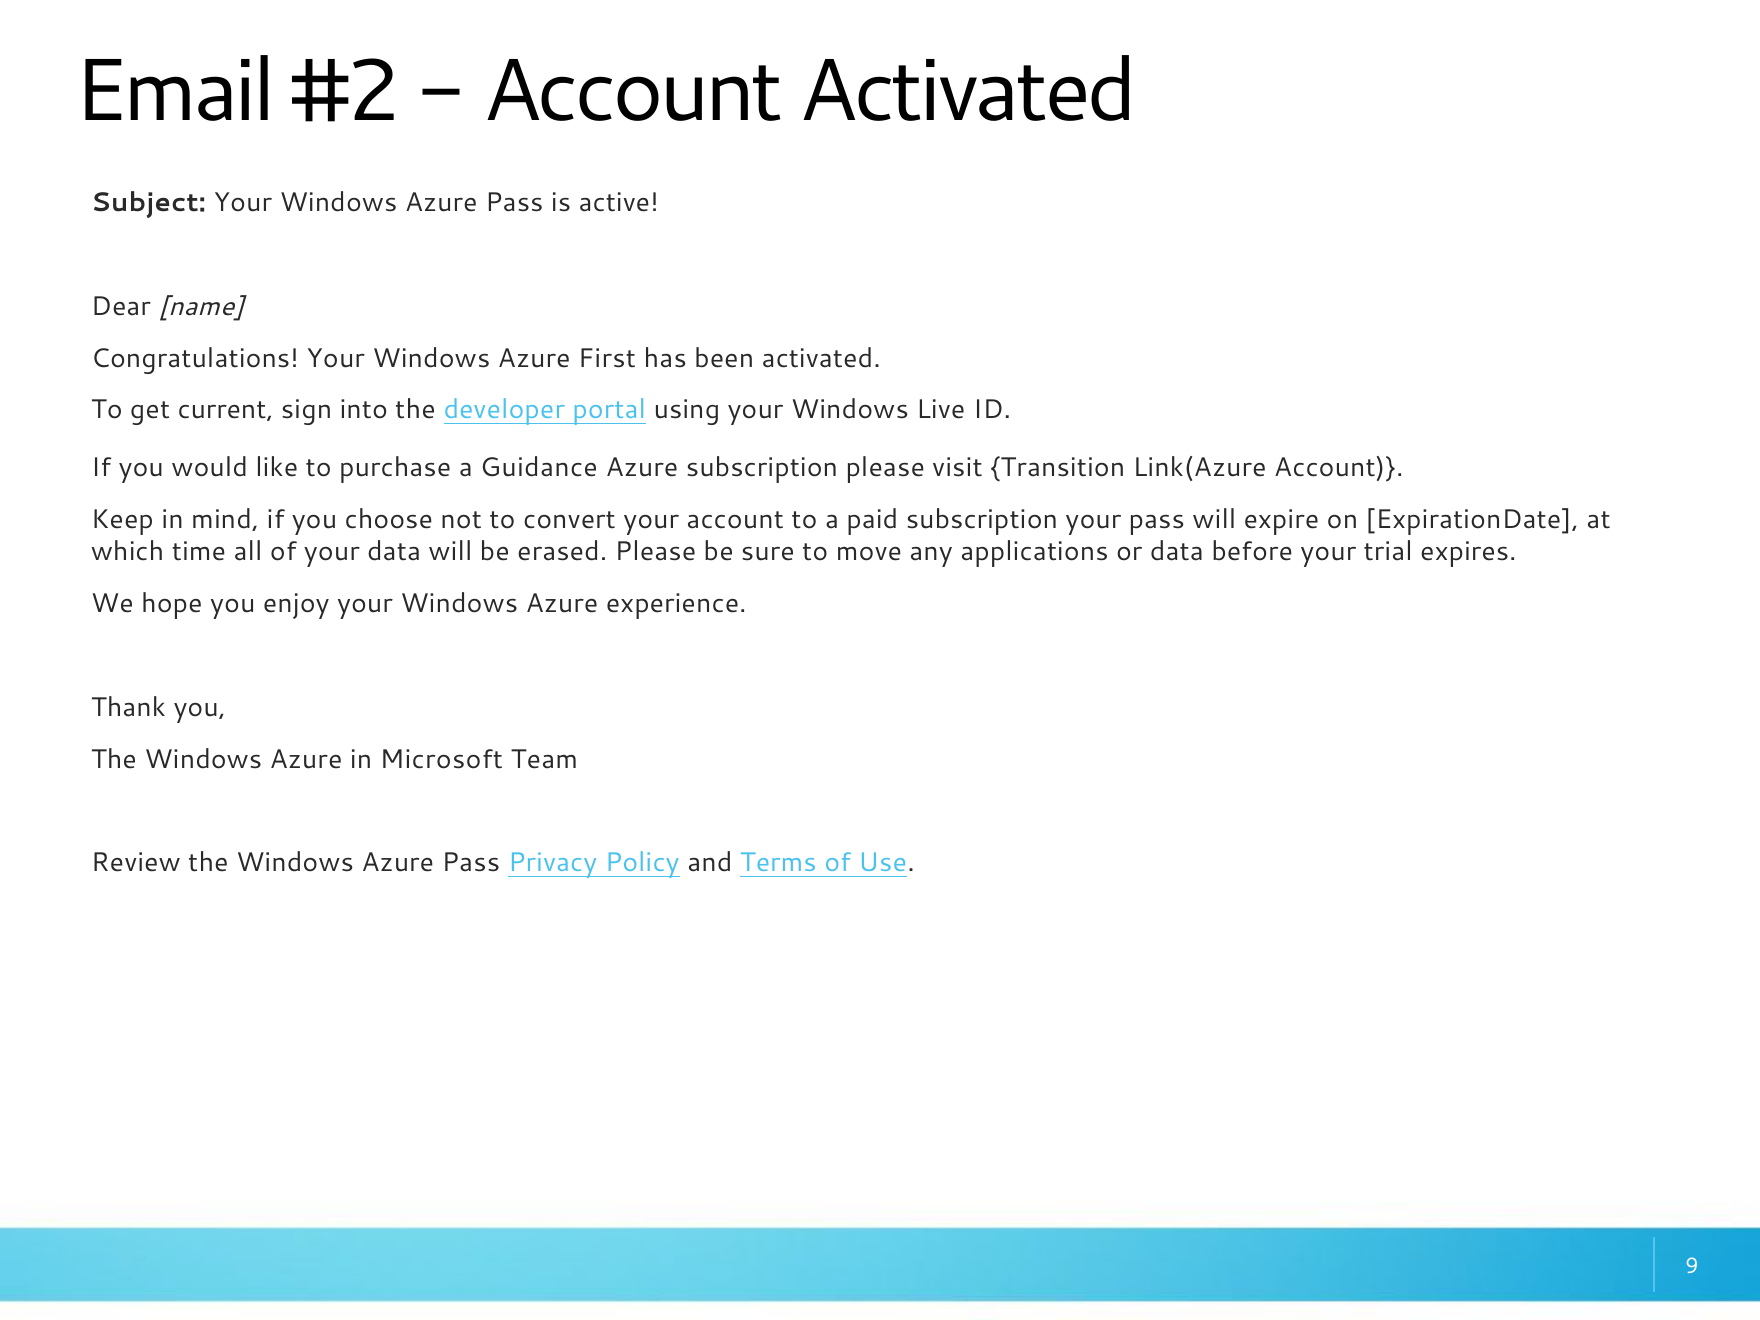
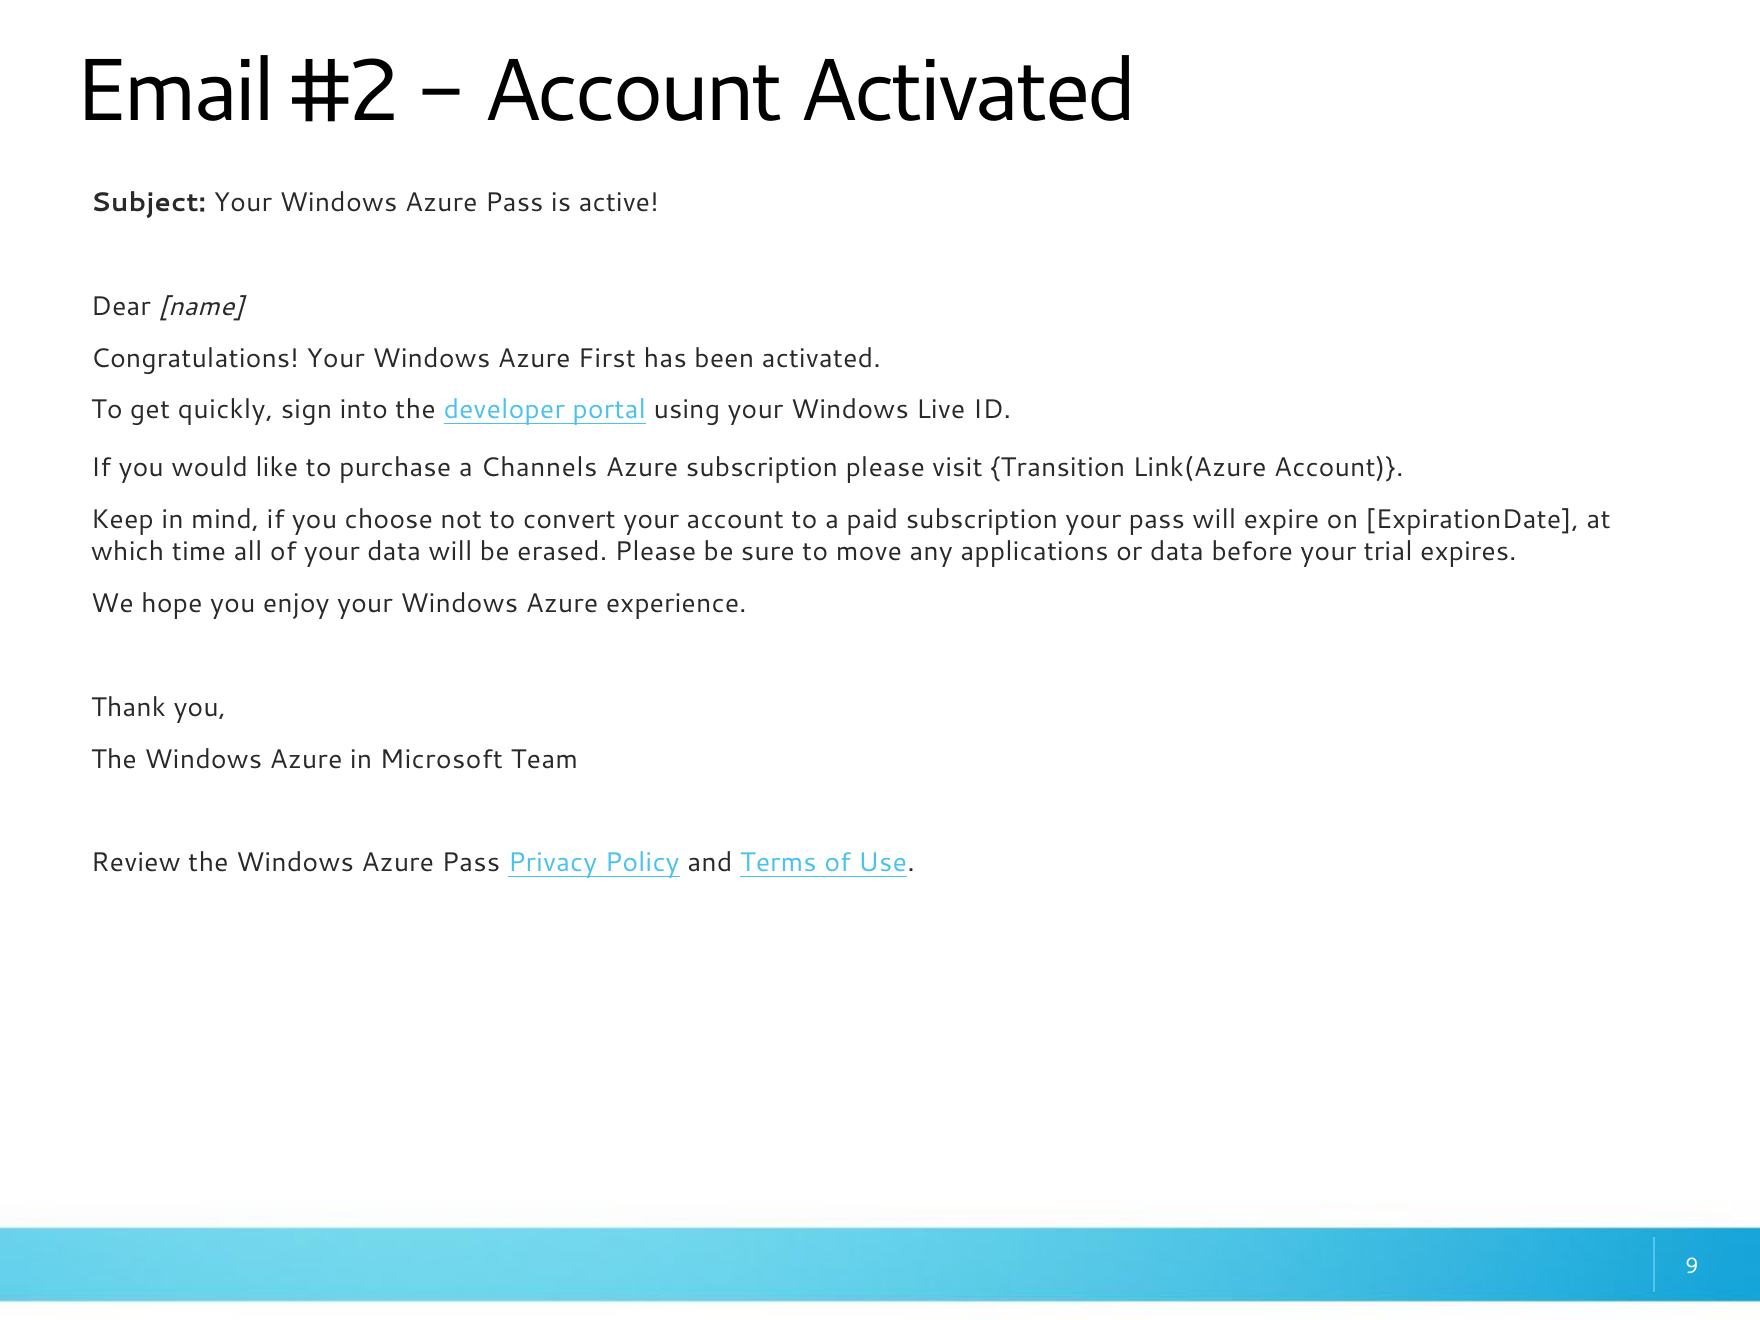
current: current -> quickly (226, 410)
Guidance: Guidance -> Channels (539, 468)
